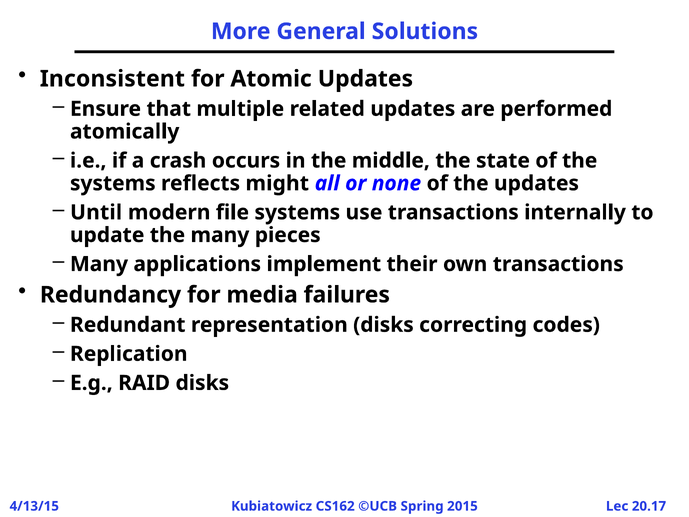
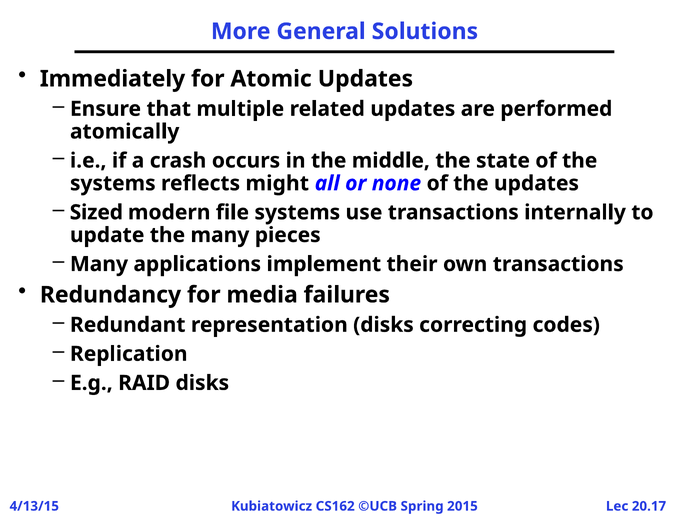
Inconsistent: Inconsistent -> Immediately (112, 79)
Until: Until -> Sized (96, 212)
